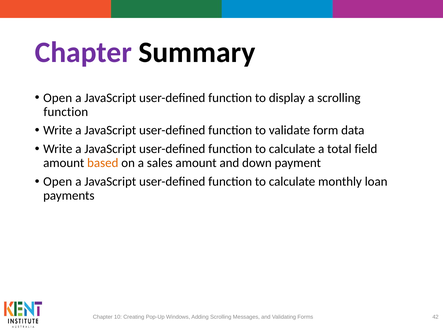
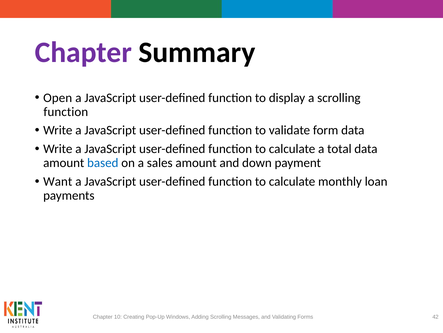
total field: field -> data (366, 149)
based colour: orange -> blue (103, 163)
Open: Open -> Want (58, 181)
